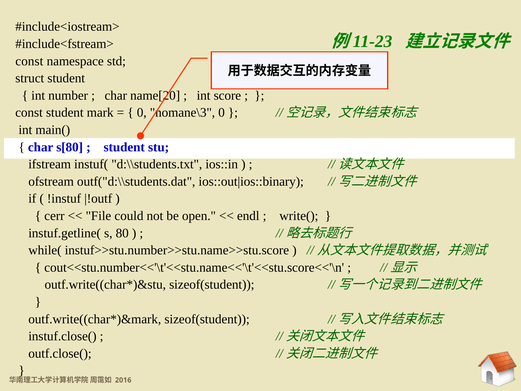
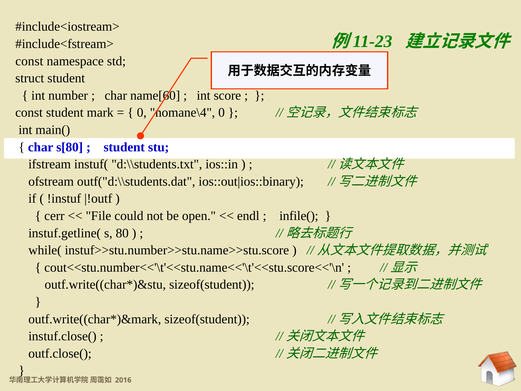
name[20: name[20 -> name[60 (155, 95)
nomane\3: nomane\3 -> nomane\4 (182, 113)
write(: write( -> infile( (299, 216)
